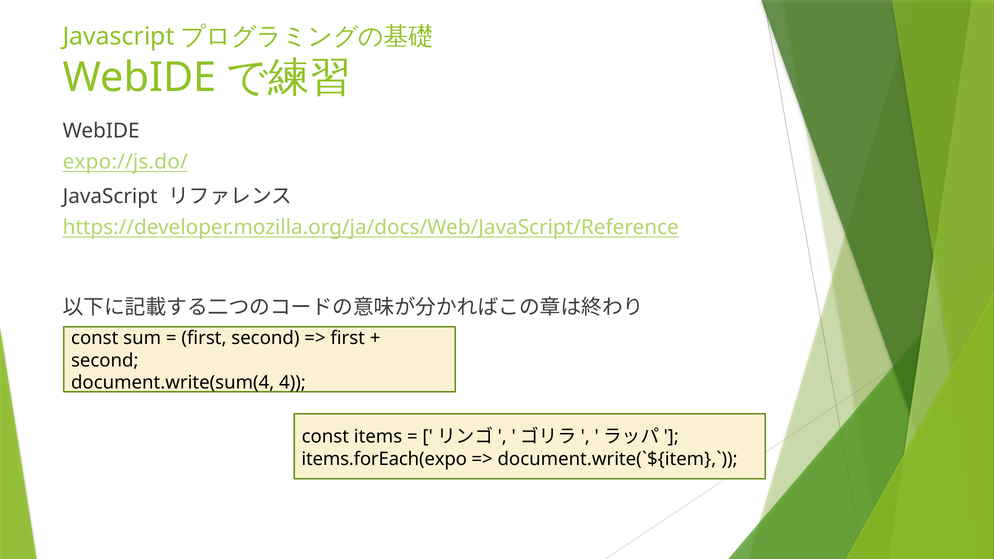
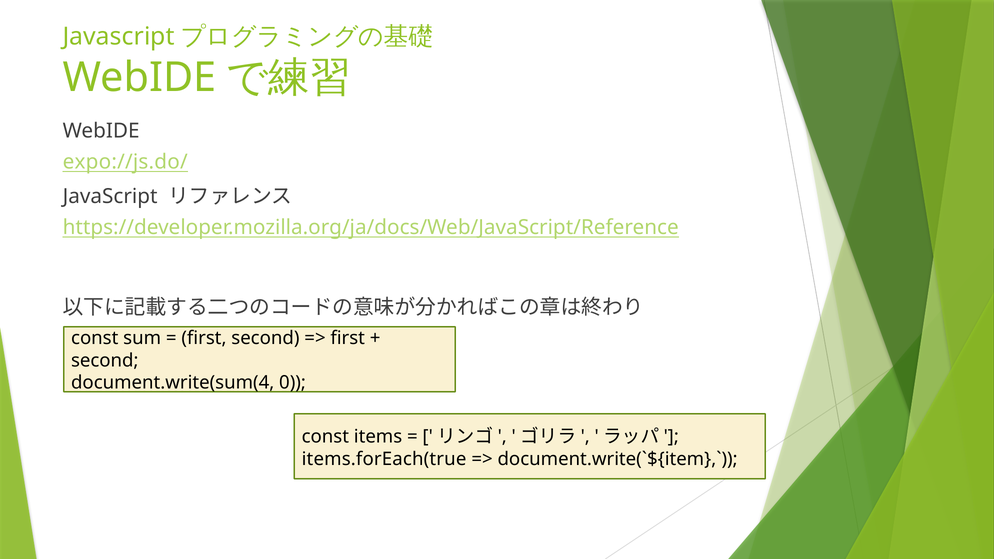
4: 4 -> 0 (293, 383)
items.forEach(expo: items.forEach(expo -> items.forEach(true (384, 459)
